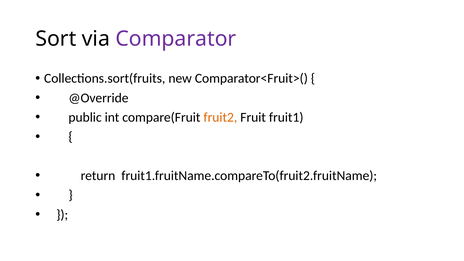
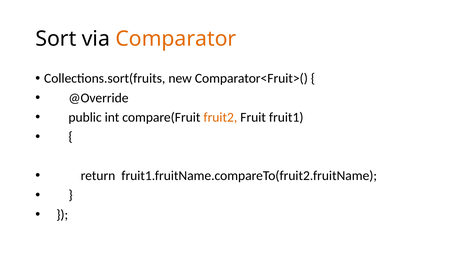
Comparator colour: purple -> orange (176, 39)
